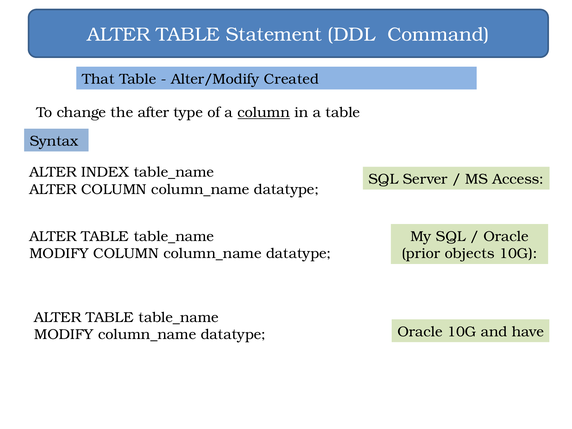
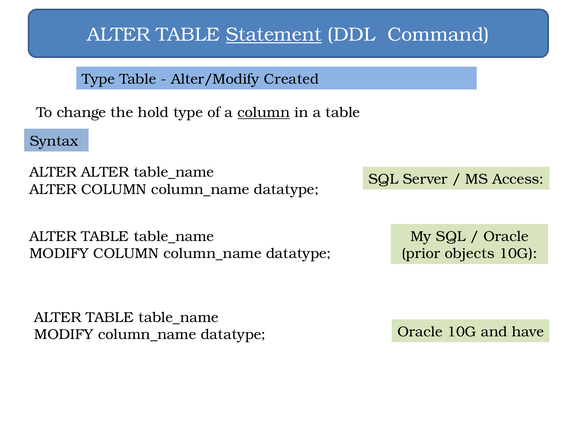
Statement underline: none -> present (274, 35)
That: That -> Type (98, 79)
after: after -> hold (153, 112)
ALTER INDEX: INDEX -> ALTER (105, 172)
